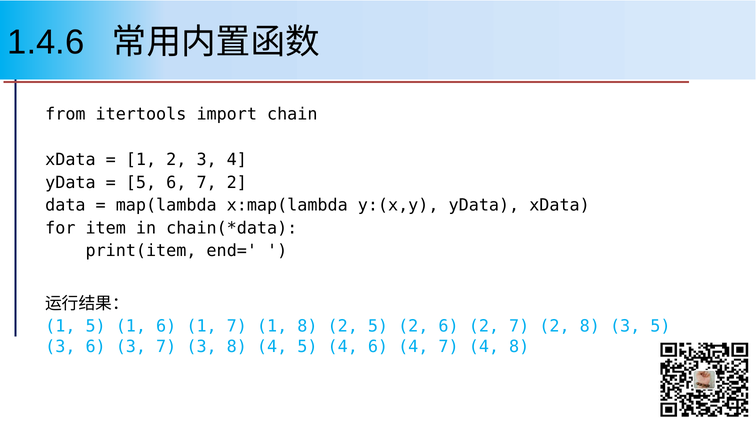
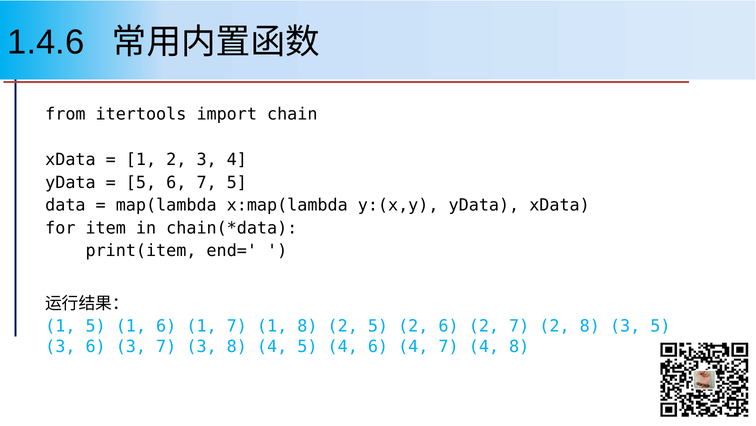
6 7 2: 2 -> 5 (237, 182)
